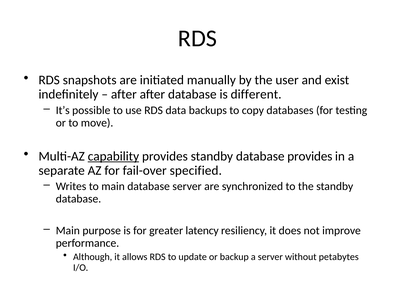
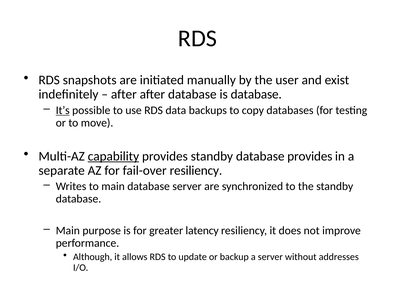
is different: different -> database (256, 94)
It’s underline: none -> present (63, 110)
fail-over specified: specified -> resiliency (196, 170)
petabytes: petabytes -> addresses (339, 256)
